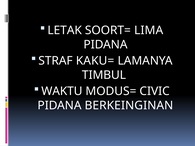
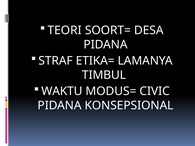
LETAK: LETAK -> TEORI (65, 30)
LIMA: LIMA -> DESA (149, 30)
KAKU=: KAKU= -> ETIKA= (95, 61)
BERKEINGINAN: BERKEINGINAN -> KONSEPSIONAL (129, 106)
